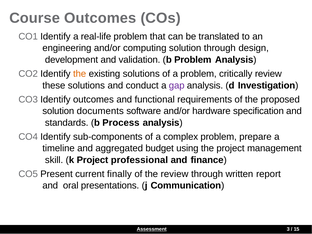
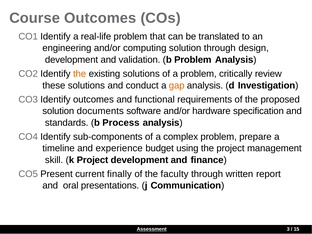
gap colour: purple -> orange (177, 85)
aggregated: aggregated -> experience (119, 148)
Project professional: professional -> development (140, 160)
the review: review -> faculty (175, 174)
